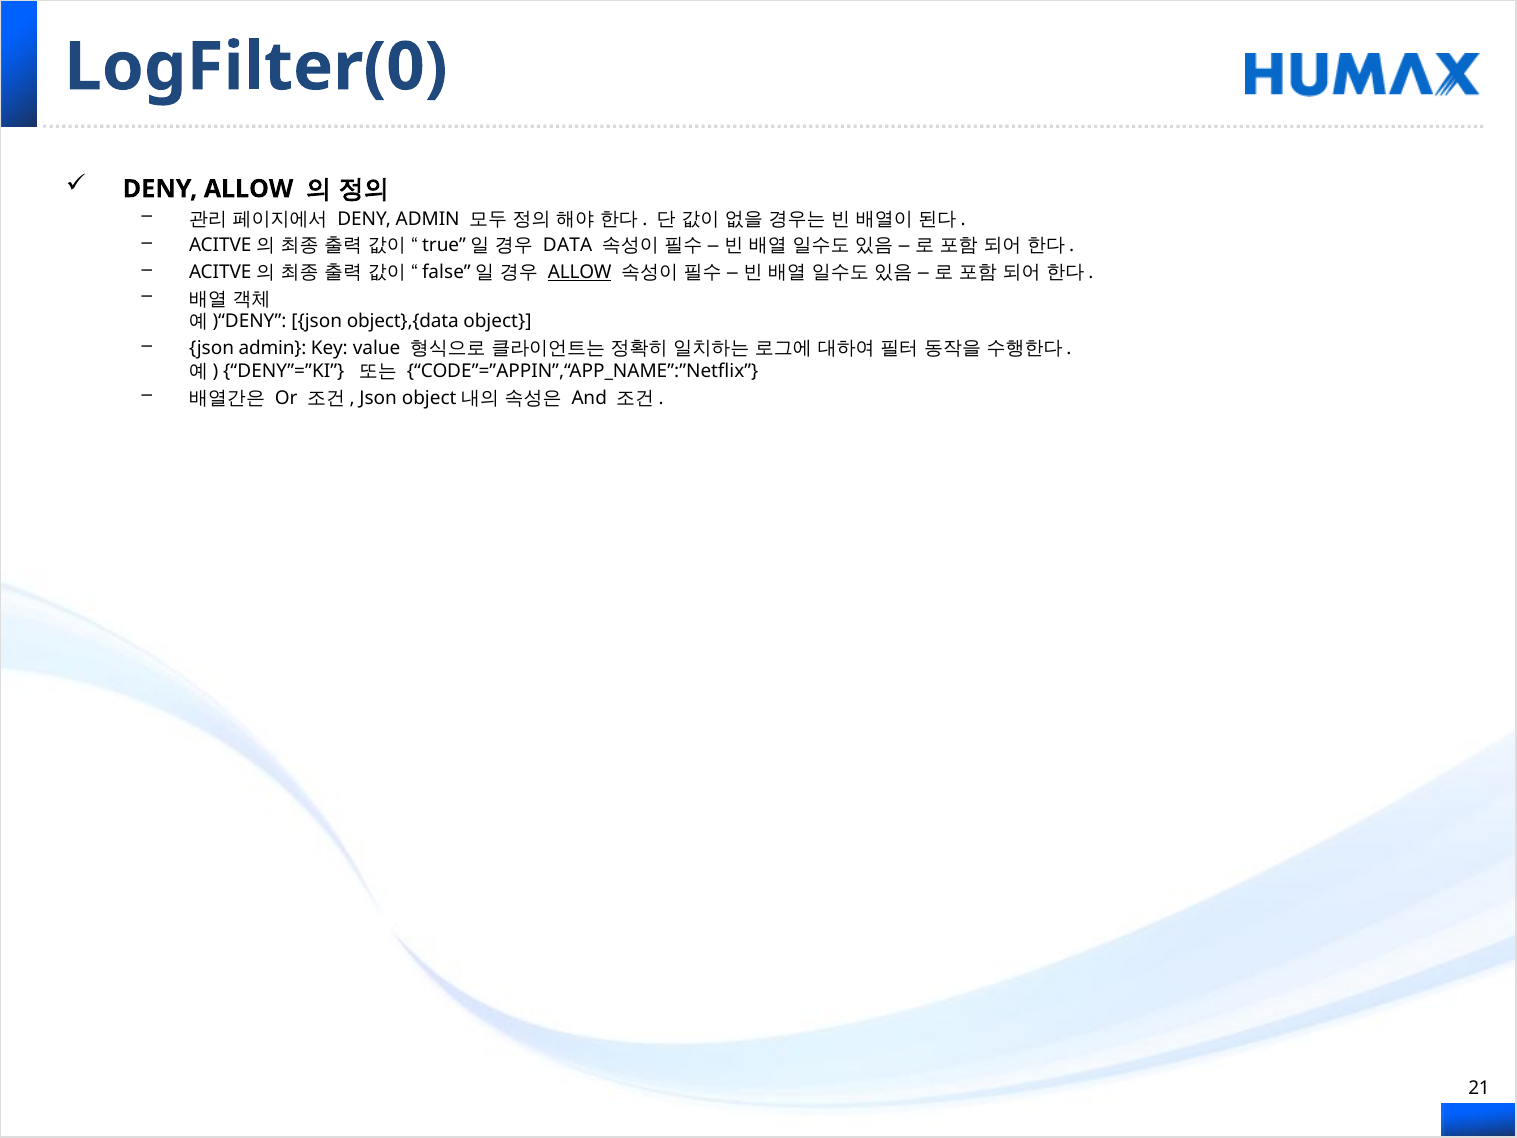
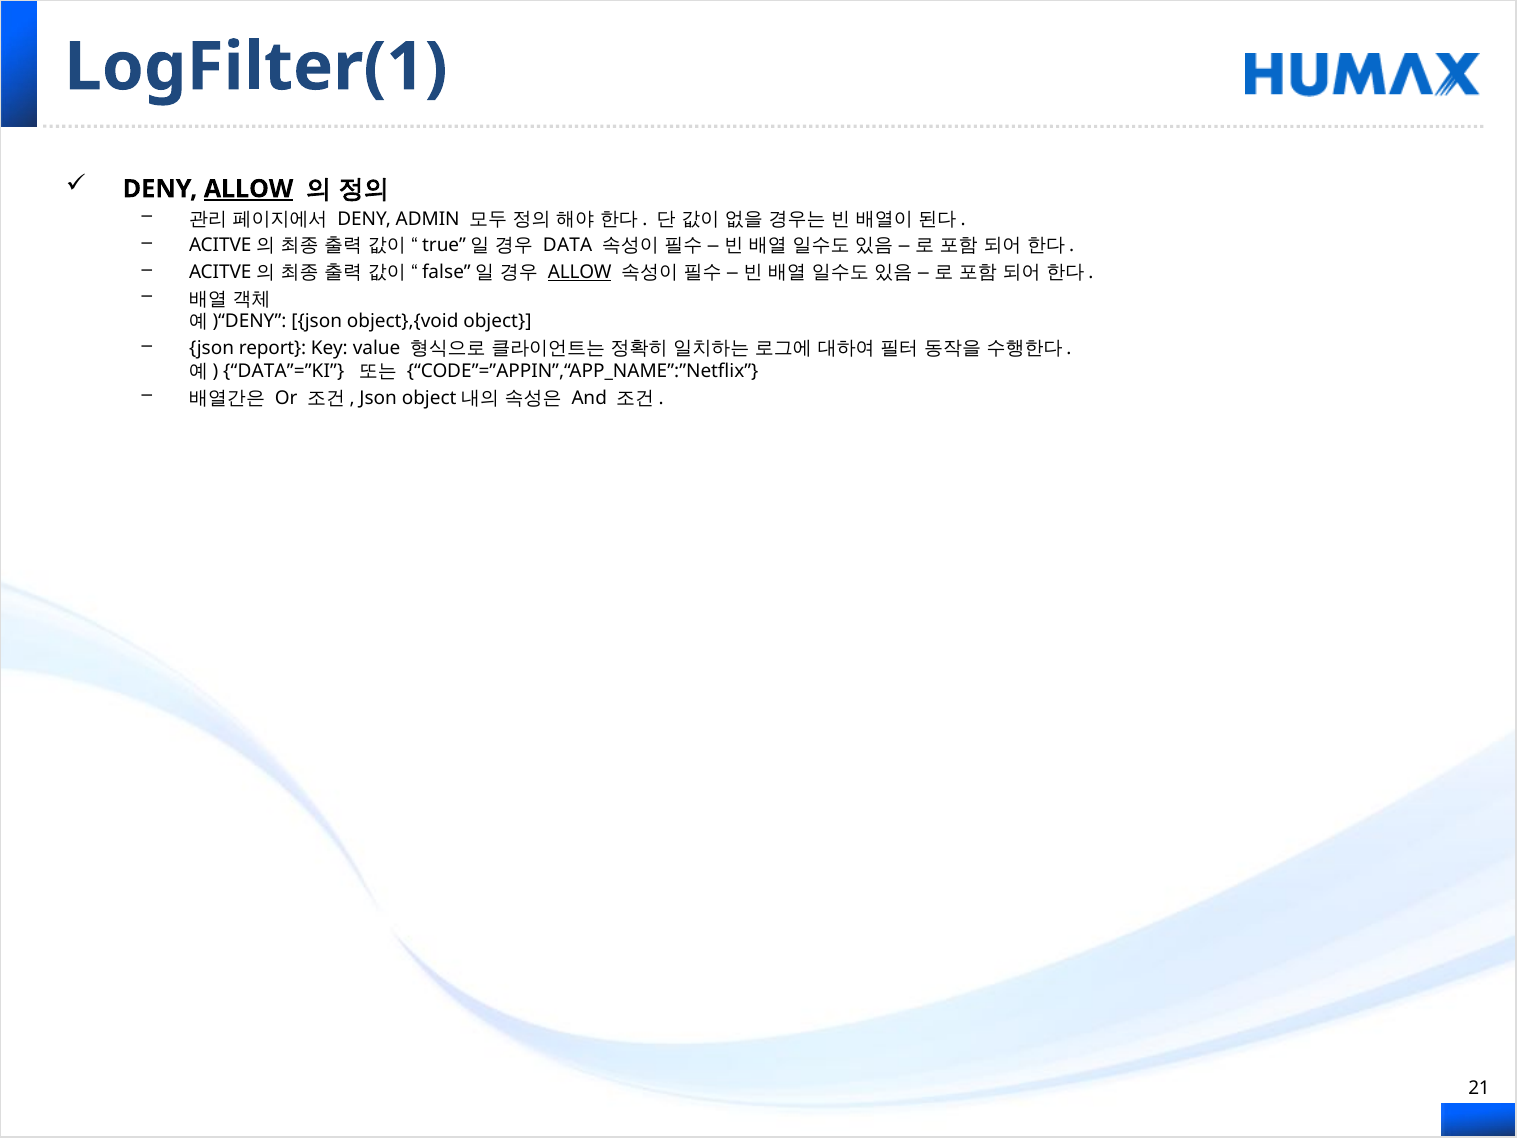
LogFilter(0: LogFilter(0 -> LogFilter(1 (256, 67)
ALLOW underline: none -> present (249, 189)
object},{data: object},{data -> object},{void (403, 322)
json admin: admin -> report (273, 348)
DENY”=”KI: DENY”=”KI -> DATA”=”KI (284, 371)
